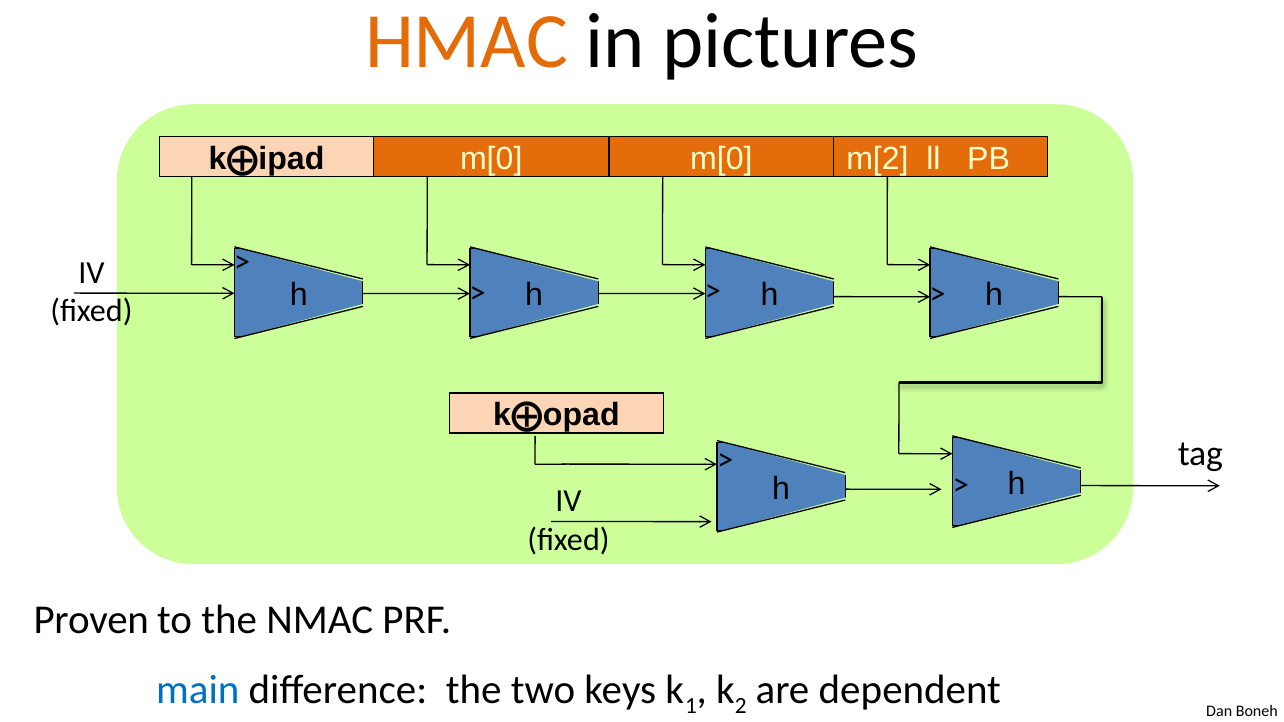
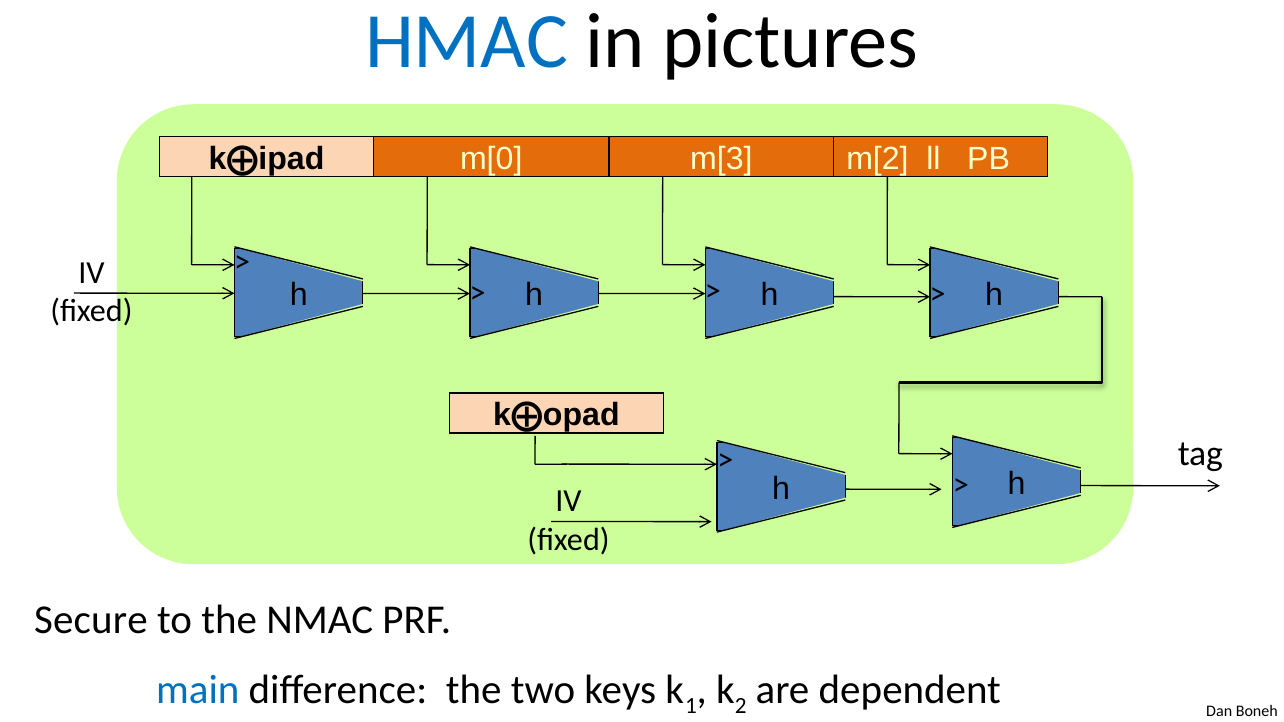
HMAC colour: orange -> blue (467, 42)
m[0 m[0: m[0 -> m[3 (721, 159)
Proven: Proven -> Secure (91, 620)
